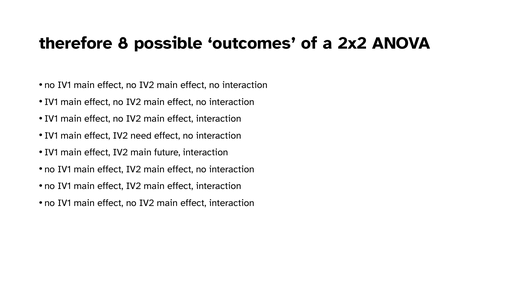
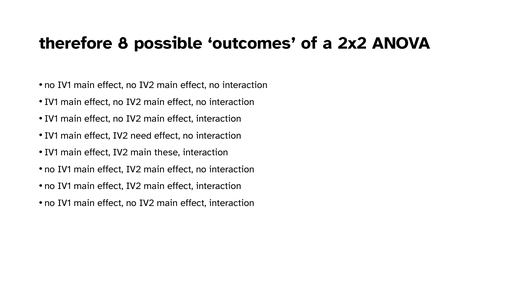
future: future -> these (167, 152)
